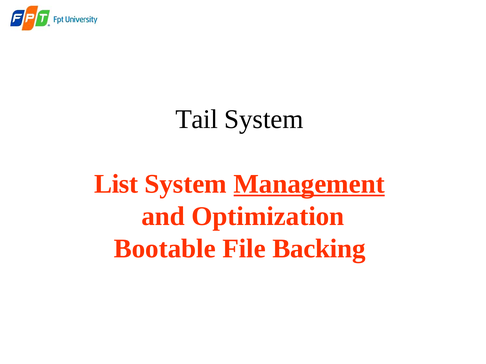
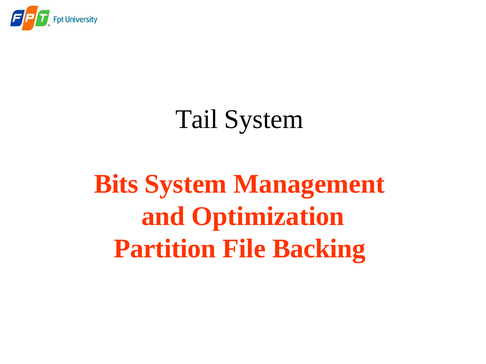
List: List -> Bits (116, 184)
Management underline: present -> none (309, 184)
Bootable: Bootable -> Partition (165, 249)
